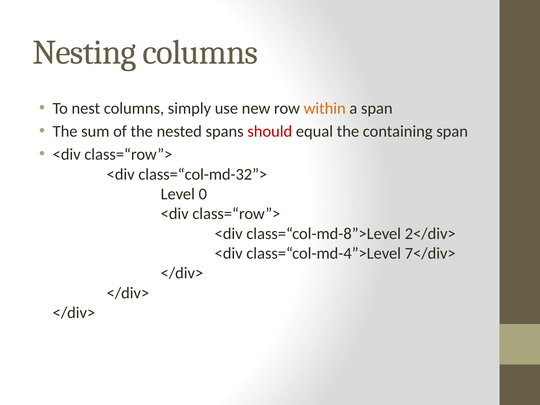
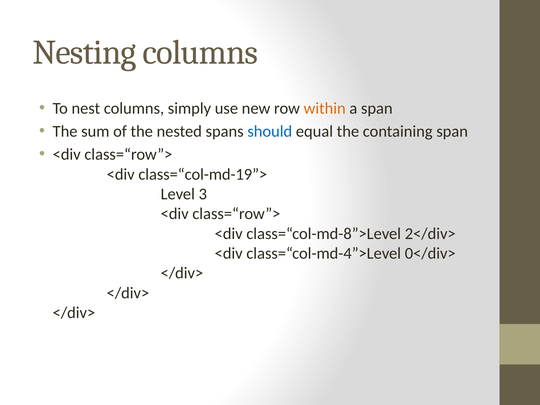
should colour: red -> blue (270, 131)
class=“col-md-32”>: class=“col-md-32”> -> class=“col-md-19”> (203, 174)
0: 0 -> 3 (203, 194)
7</div>: 7</div> -> 0</div> (430, 253)
